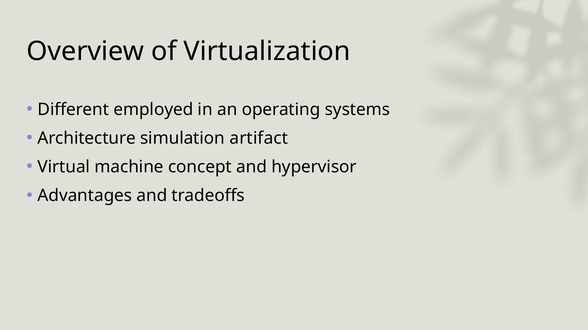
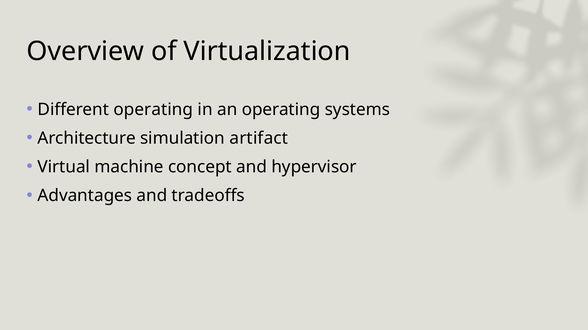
Different employed: employed -> operating (153, 110)
